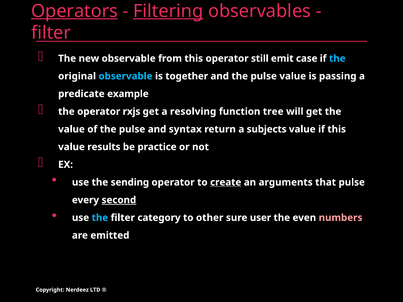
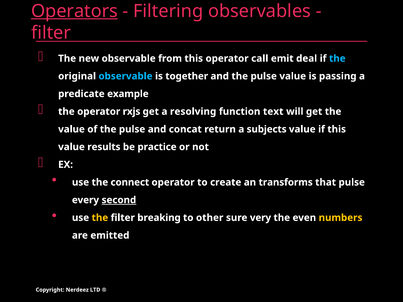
Filtering underline: present -> none (168, 11)
still: still -> call (260, 59)
case: case -> deal (307, 59)
tree: tree -> text (273, 112)
syntax: syntax -> concat (185, 129)
sending: sending -> connect (130, 182)
create underline: present -> none (226, 182)
arguments: arguments -> transforms (286, 182)
the colour: light blue -> yellow (100, 218)
category: category -> breaking (159, 218)
user: user -> very (260, 218)
numbers colour: pink -> yellow (341, 218)
